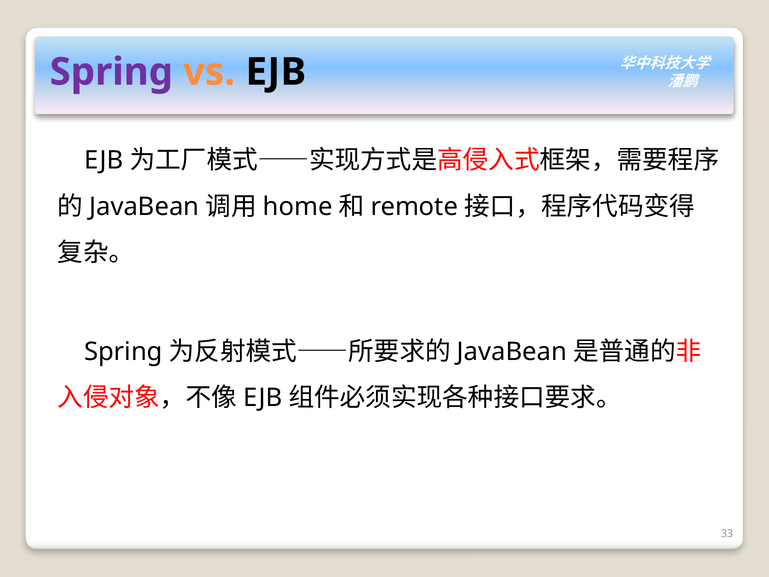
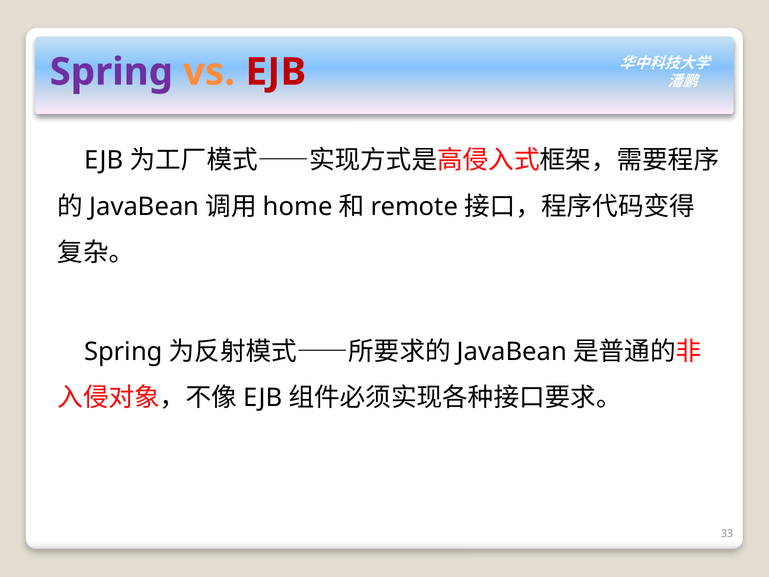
EJB colour: black -> red (276, 72)
